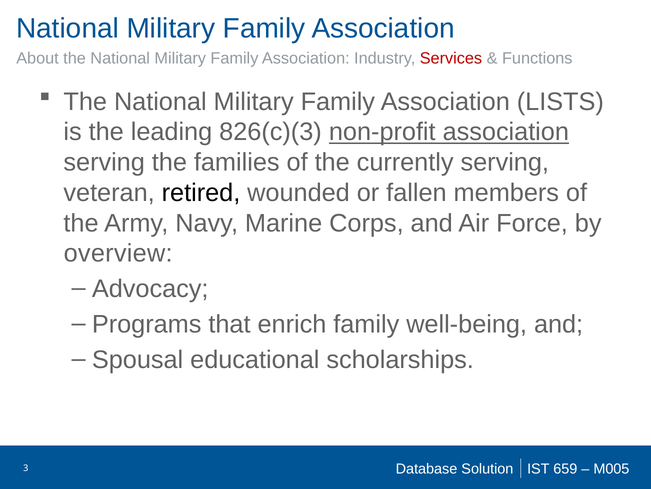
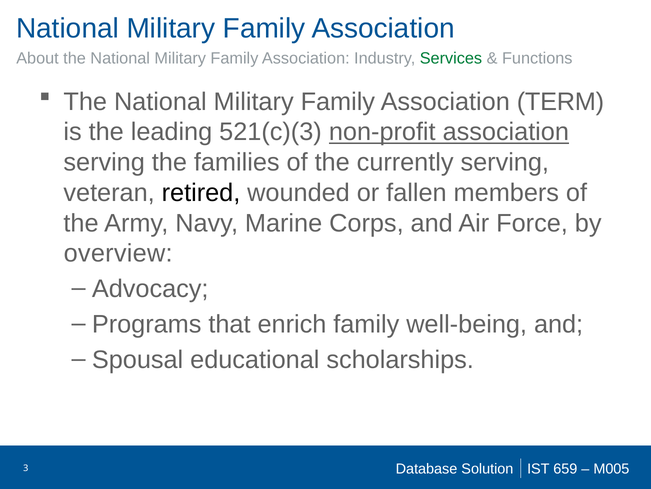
Services colour: red -> green (451, 58)
LISTS: LISTS -> TERM (560, 102)
826(c)(3: 826(c)(3 -> 521(c)(3 (270, 132)
